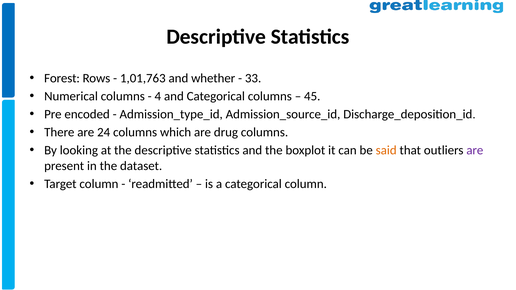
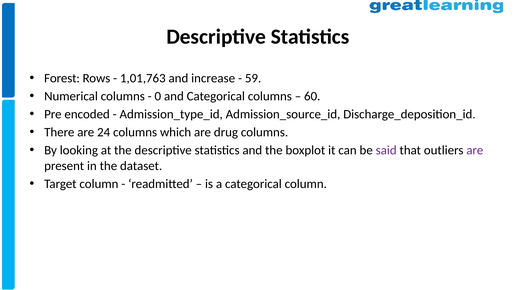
whether: whether -> increase (213, 78)
33: 33 -> 59 (253, 78)
4: 4 -> 0 (158, 96)
45: 45 -> 60 (312, 96)
said colour: orange -> purple (386, 151)
